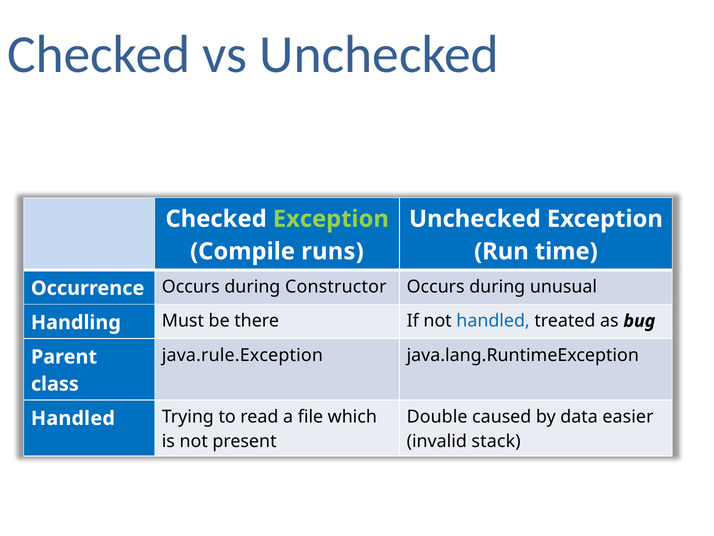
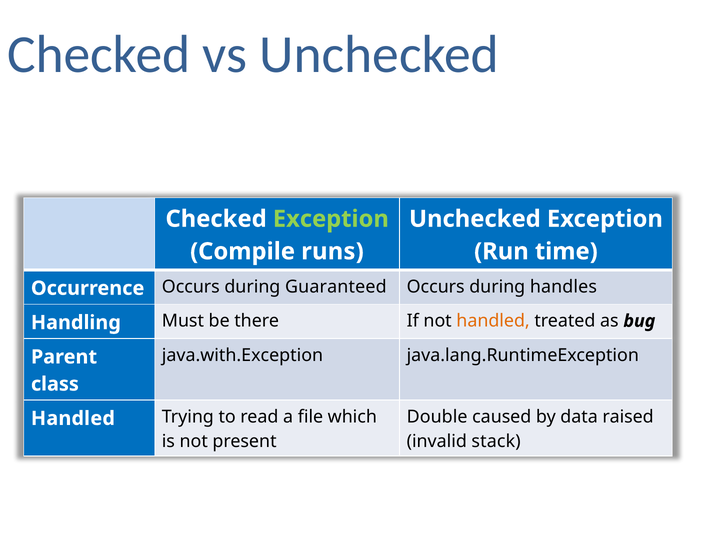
Constructor: Constructor -> Guaranteed (336, 286)
unusual: unusual -> handles (563, 286)
handled colour: blue -> orange (493, 321)
java.rule.Exception: java.rule.Exception -> java.with.Exception (242, 355)
easier: easier -> raised (628, 416)
